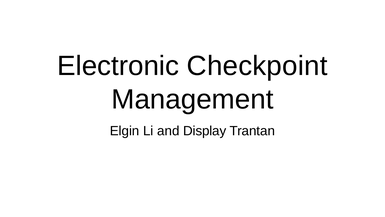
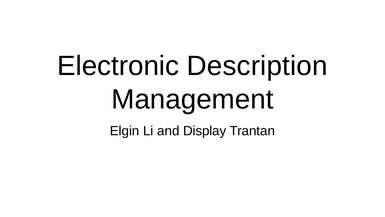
Checkpoint: Checkpoint -> Description (257, 66)
